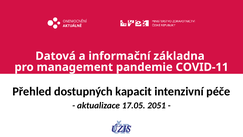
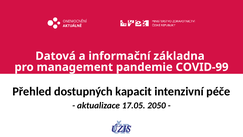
COVID-11: COVID-11 -> COVID-99 (202, 67)
2051: 2051 -> 2050 (157, 105)
